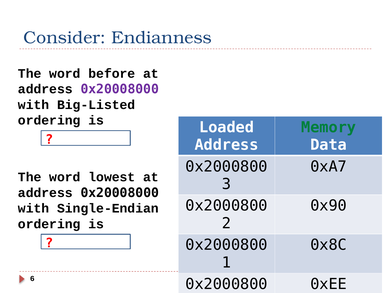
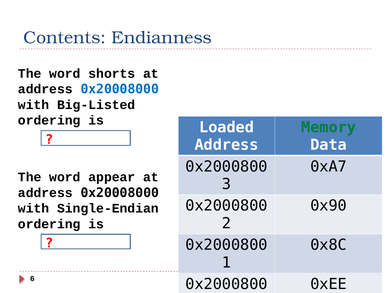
Consider: Consider -> Contents (65, 38)
before: before -> shorts (112, 74)
0x20008000 colour: purple -> blue (120, 89)
lowest: lowest -> appear (112, 177)
